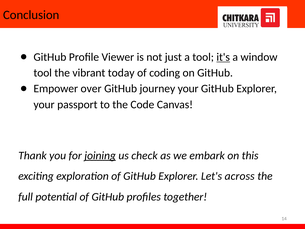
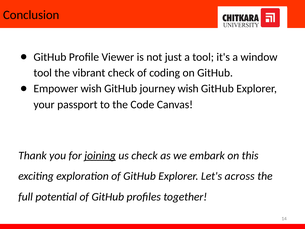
it's underline: present -> none (223, 57)
vibrant today: today -> check (121, 73)
Empower over: over -> wish (91, 89)
journey your: your -> wish (188, 89)
